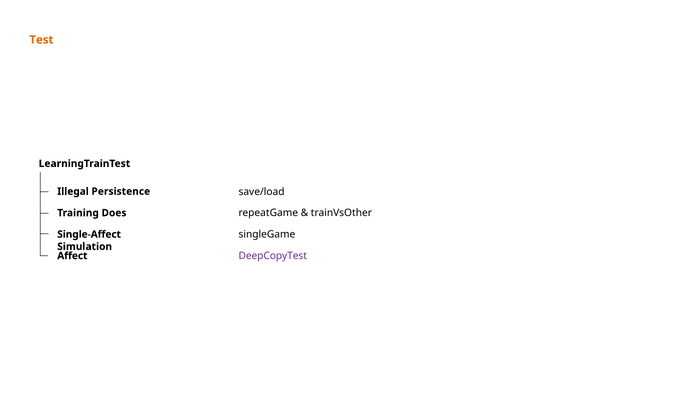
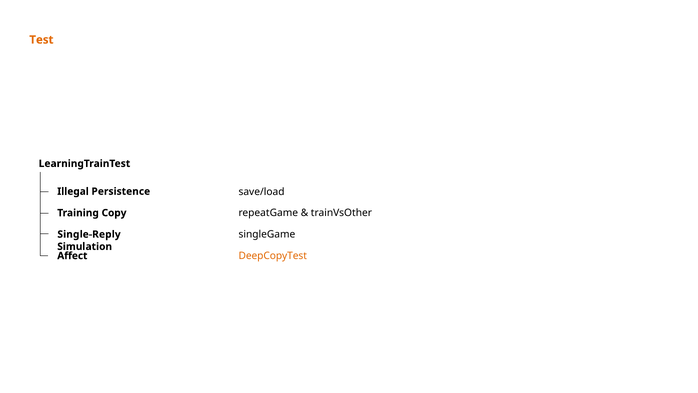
Does: Does -> Copy (114, 213)
Single-Affect: Single-Affect -> Single-Reply (89, 234)
DeepCopyTest colour: purple -> orange (273, 256)
